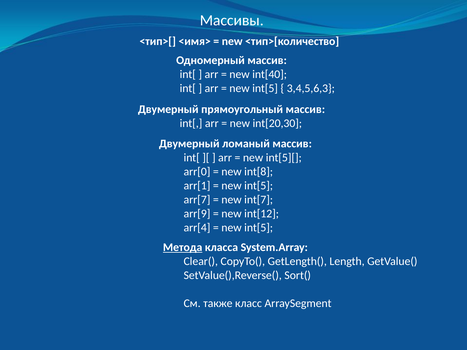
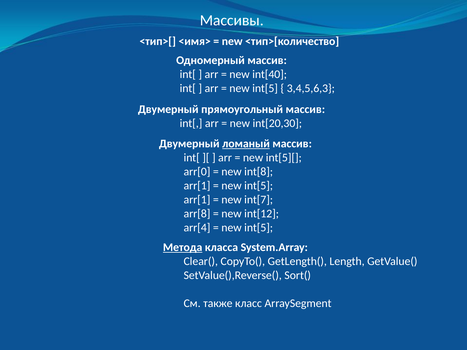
ломаный underline: none -> present (246, 144)
arr[7: arr[7 -> arr[1 (197, 200)
arr[9: arr[9 -> arr[8 (197, 214)
